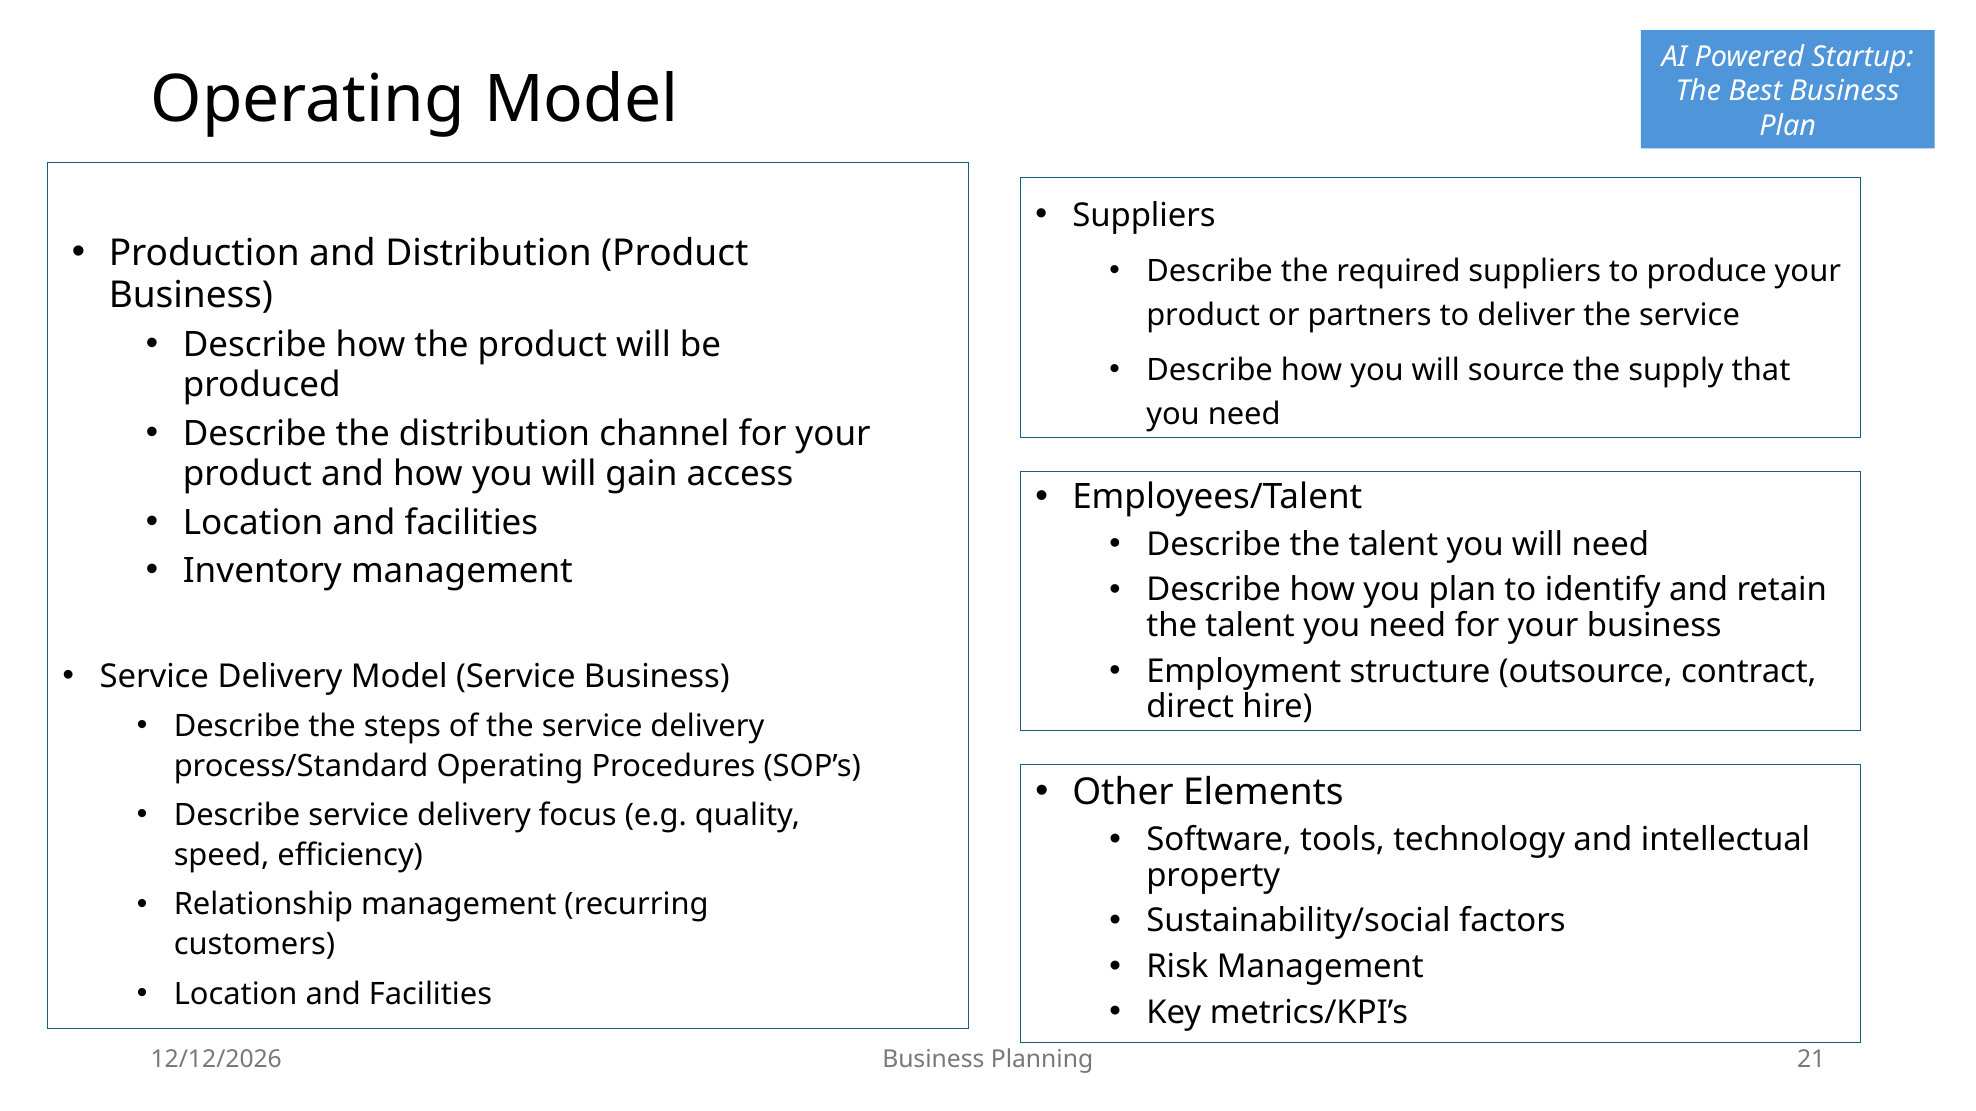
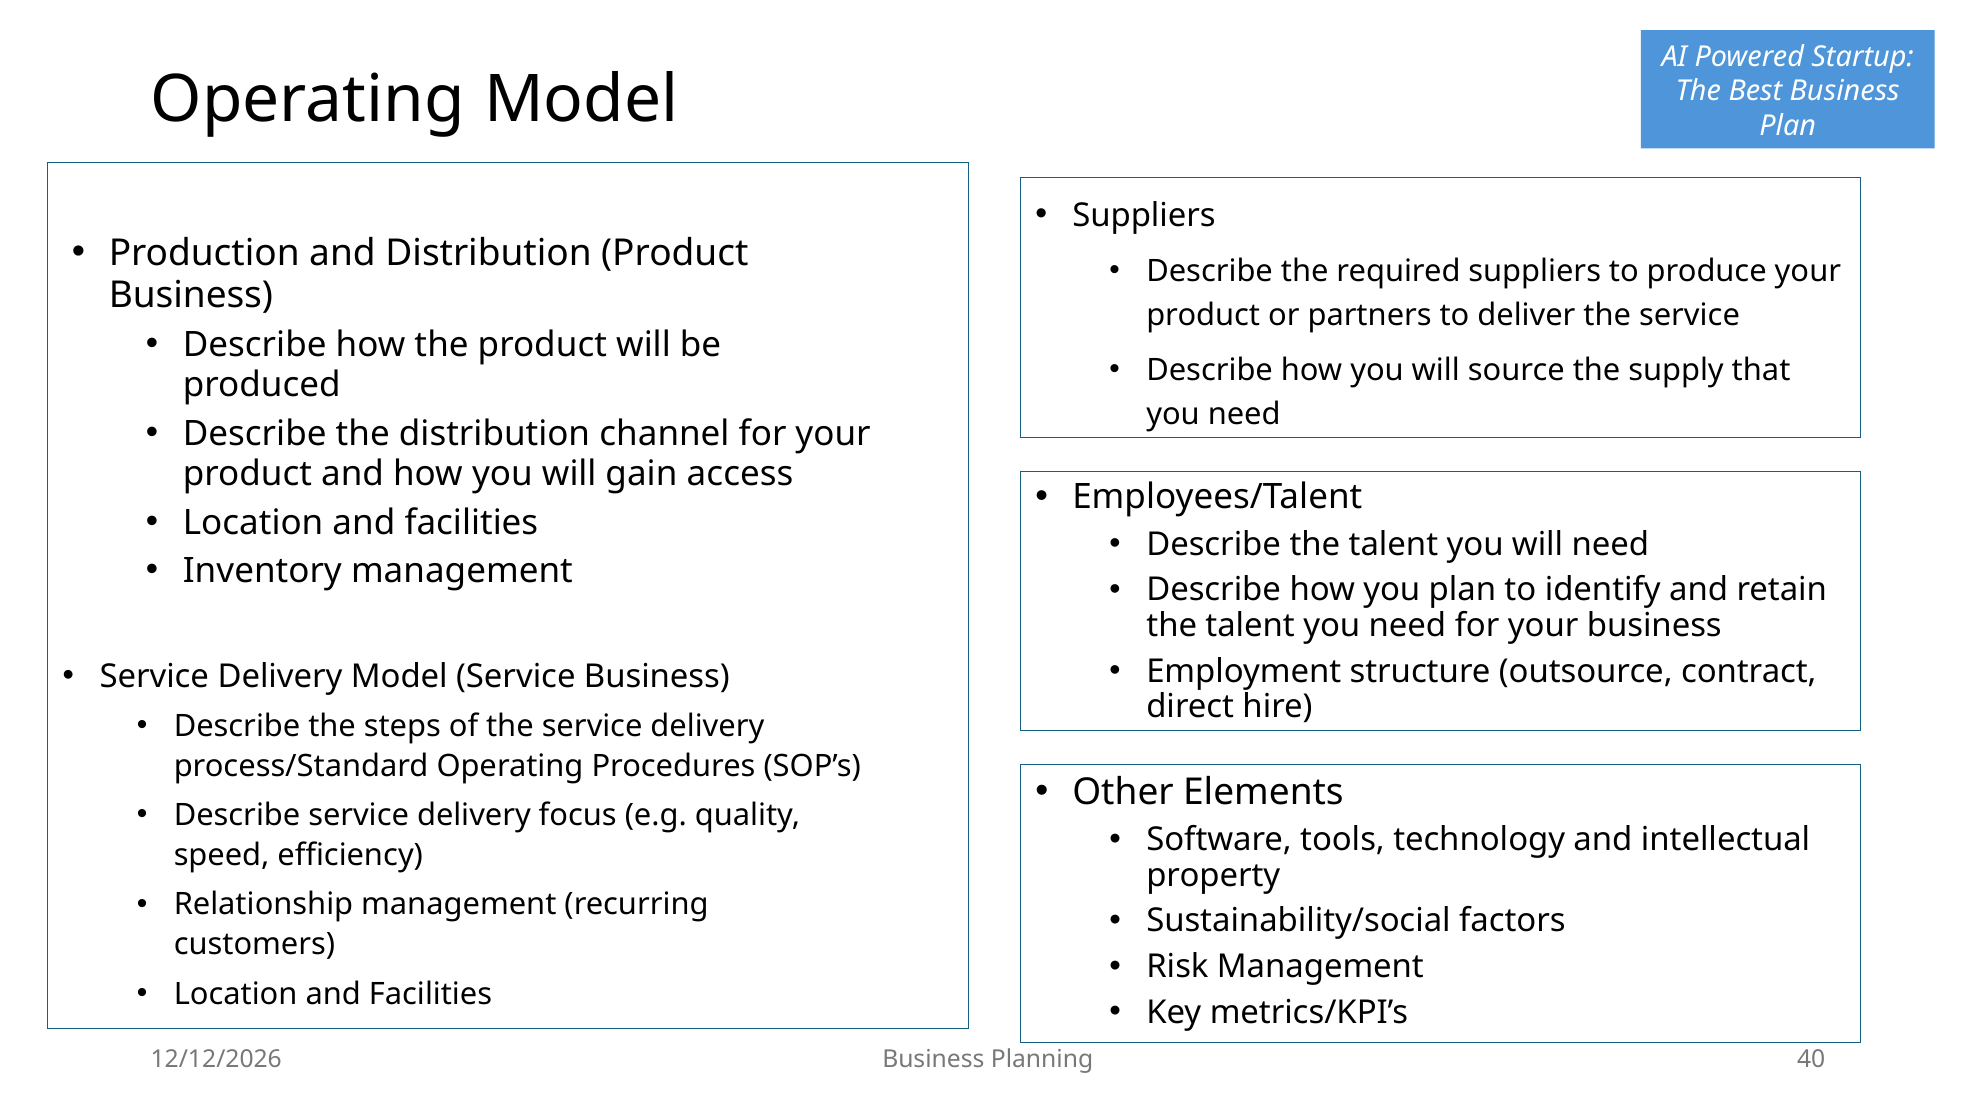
21: 21 -> 40 (1811, 1059)
